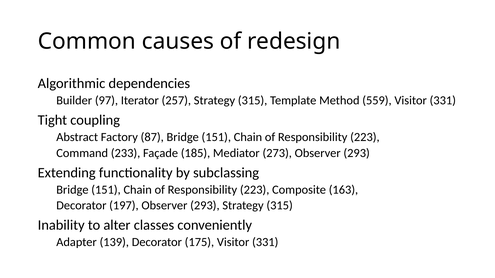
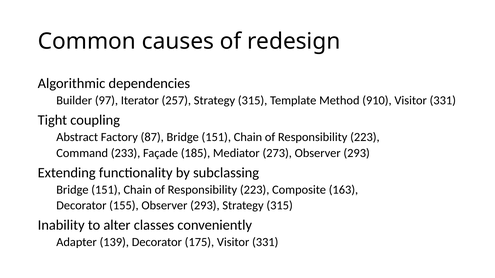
559: 559 -> 910 (377, 101)
197: 197 -> 155 (124, 206)
